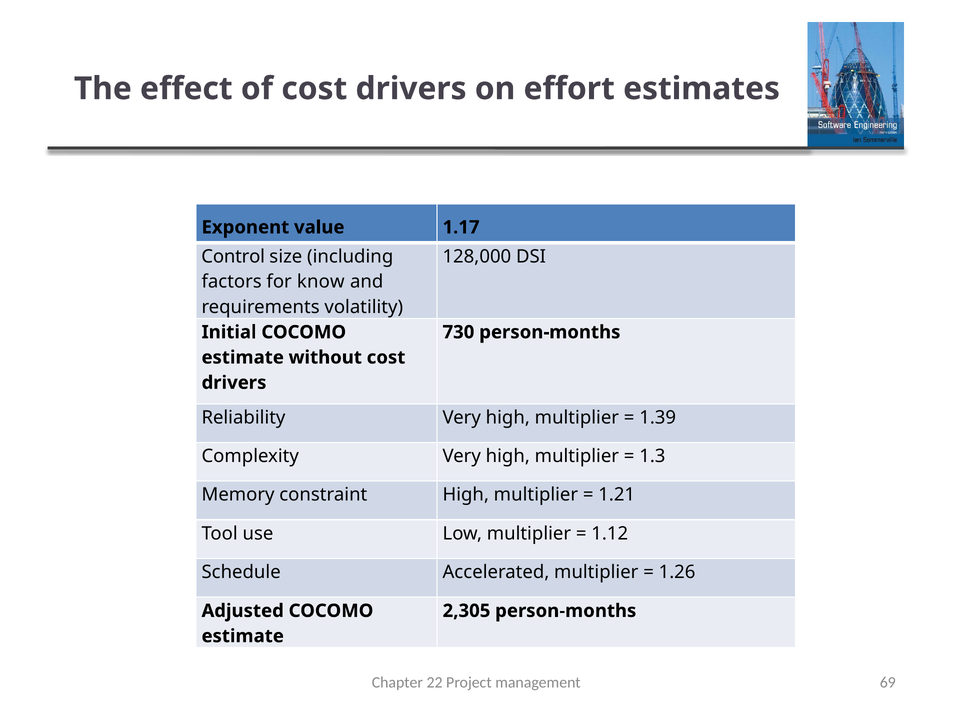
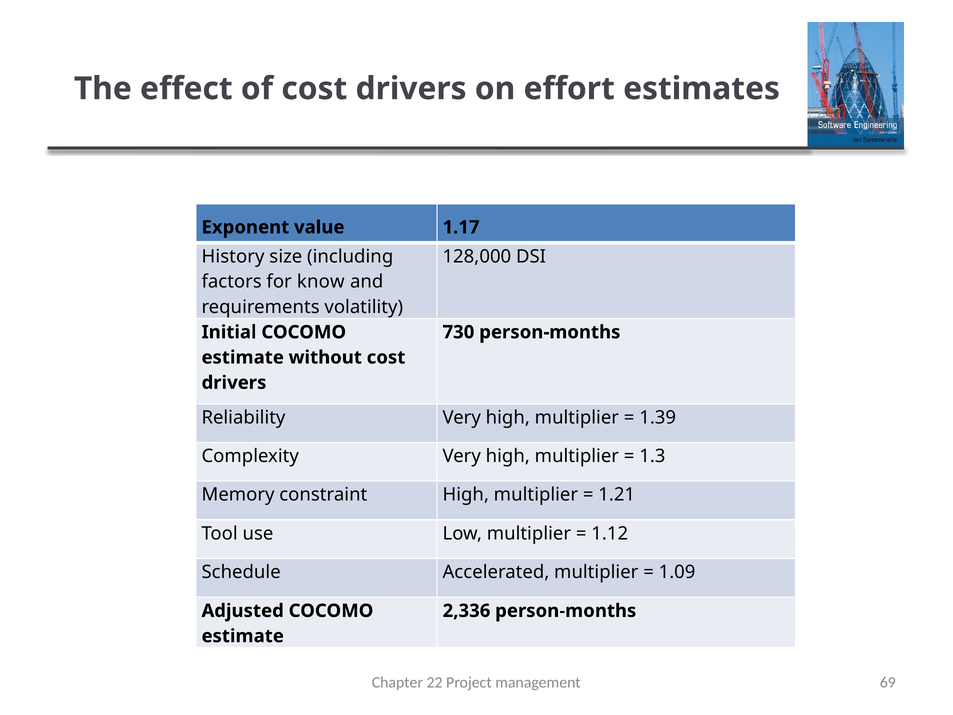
Control: Control -> History (233, 256)
1.26: 1.26 -> 1.09 (677, 572)
2,305: 2,305 -> 2,336 (466, 611)
